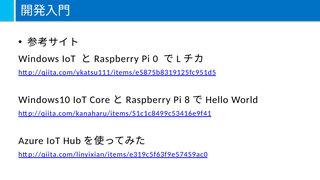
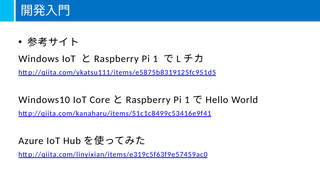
0: 0 -> 1 (155, 59)
8: 8 -> 1 (187, 100)
